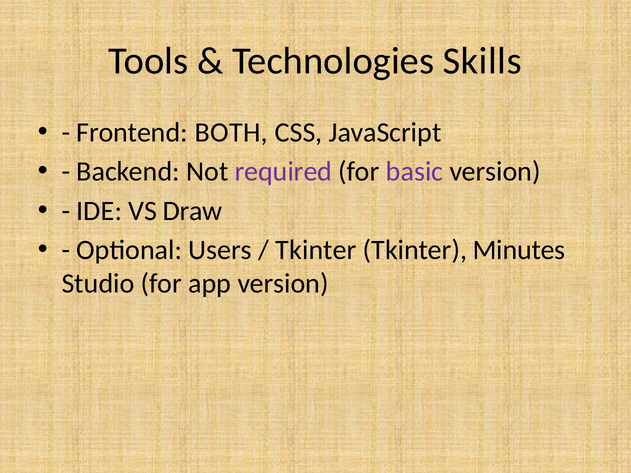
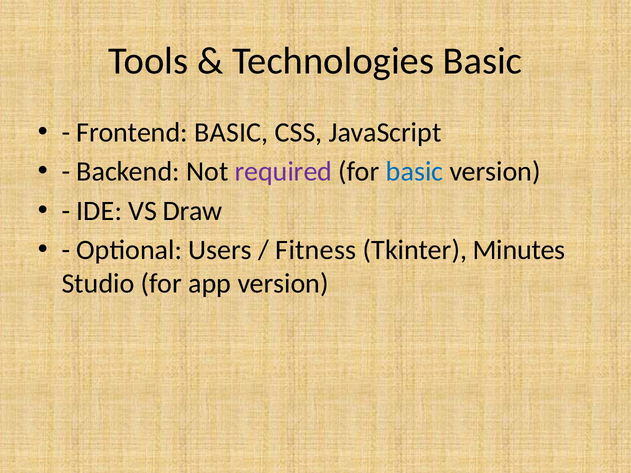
Technologies Skills: Skills -> Basic (482, 61)
Frontend BOTH: BOTH -> BASIC (231, 132)
basic colour: purple -> blue (415, 172)
Tkinter: Tkinter -> Fitness (316, 250)
